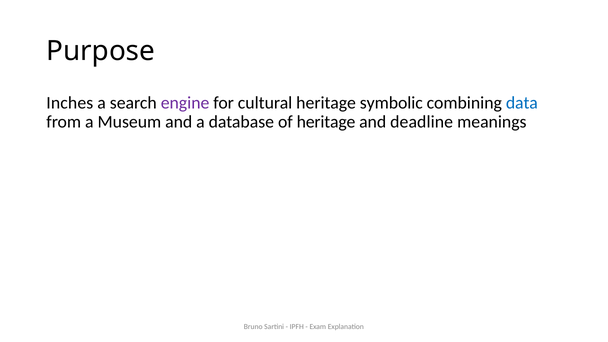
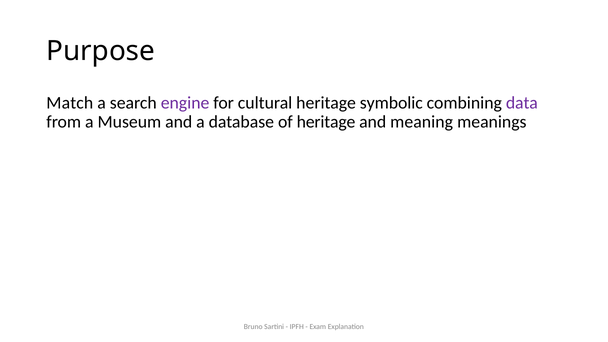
Inches: Inches -> Match (70, 103)
data colour: blue -> purple (522, 103)
deadline: deadline -> meaning (422, 122)
